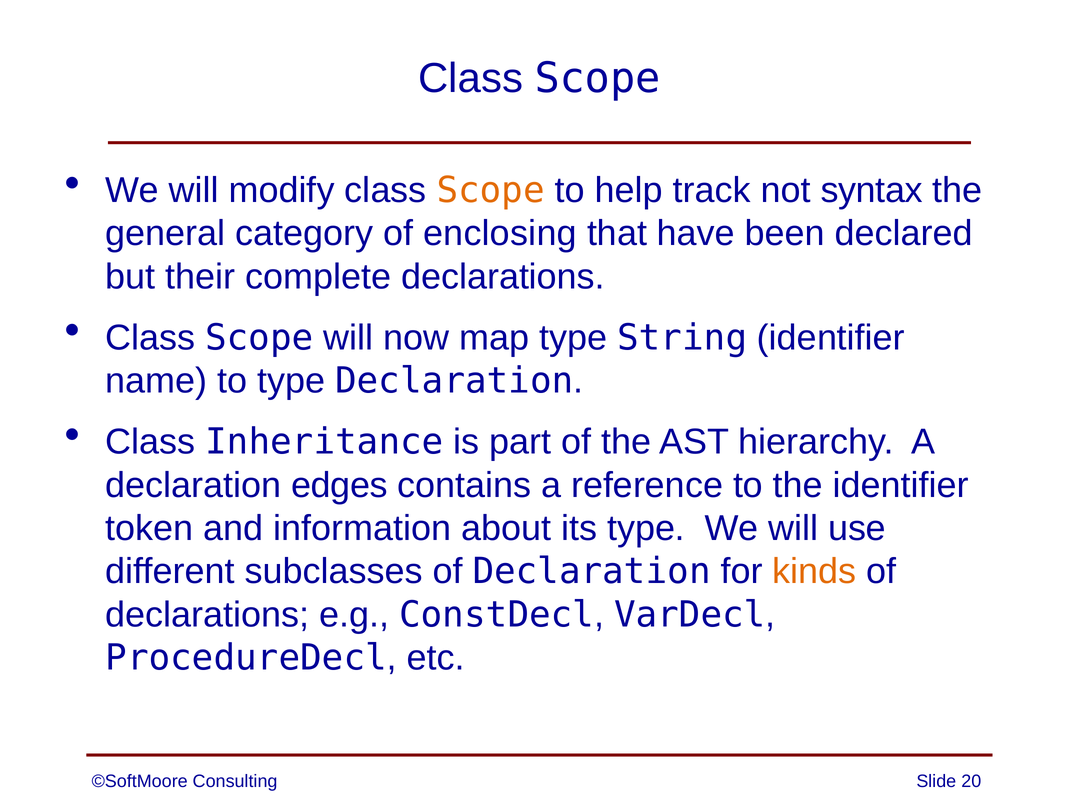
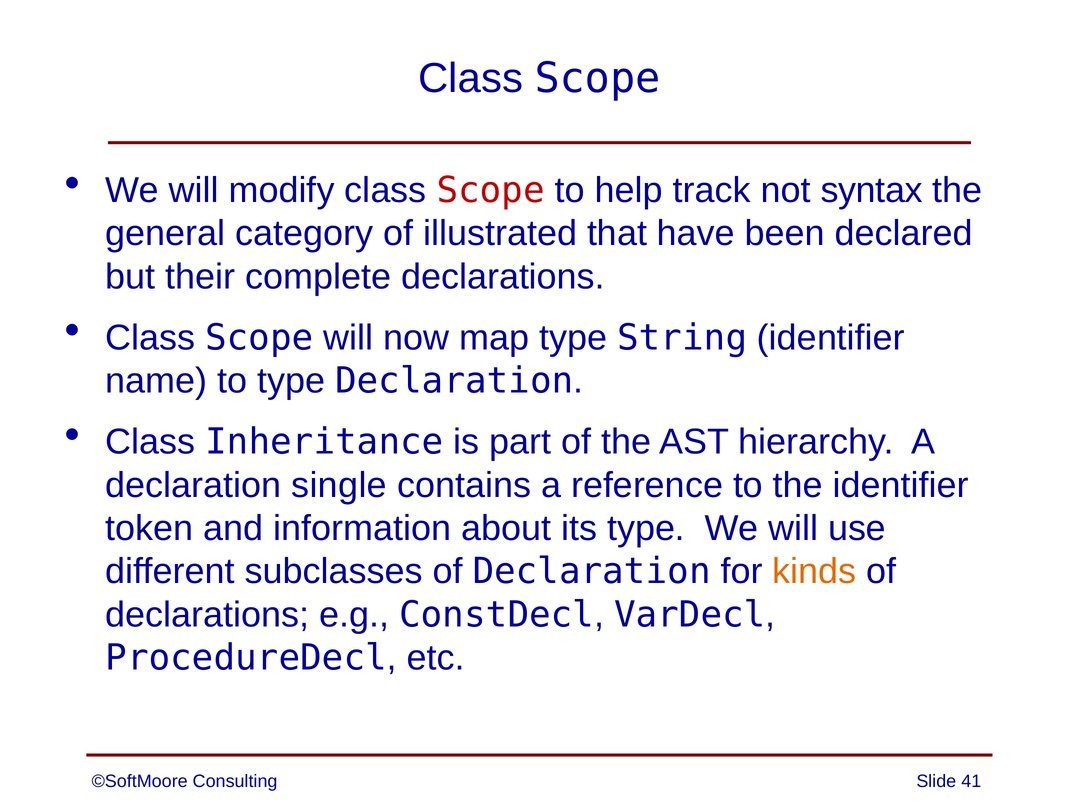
Scope colour: orange -> red (491, 190)
enclosing: enclosing -> illustrated (500, 234)
edges: edges -> single (339, 485)
20: 20 -> 41 (971, 782)
